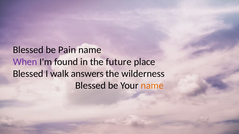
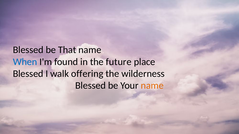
Pain: Pain -> That (67, 50)
When colour: purple -> blue (25, 62)
answers: answers -> offering (87, 74)
